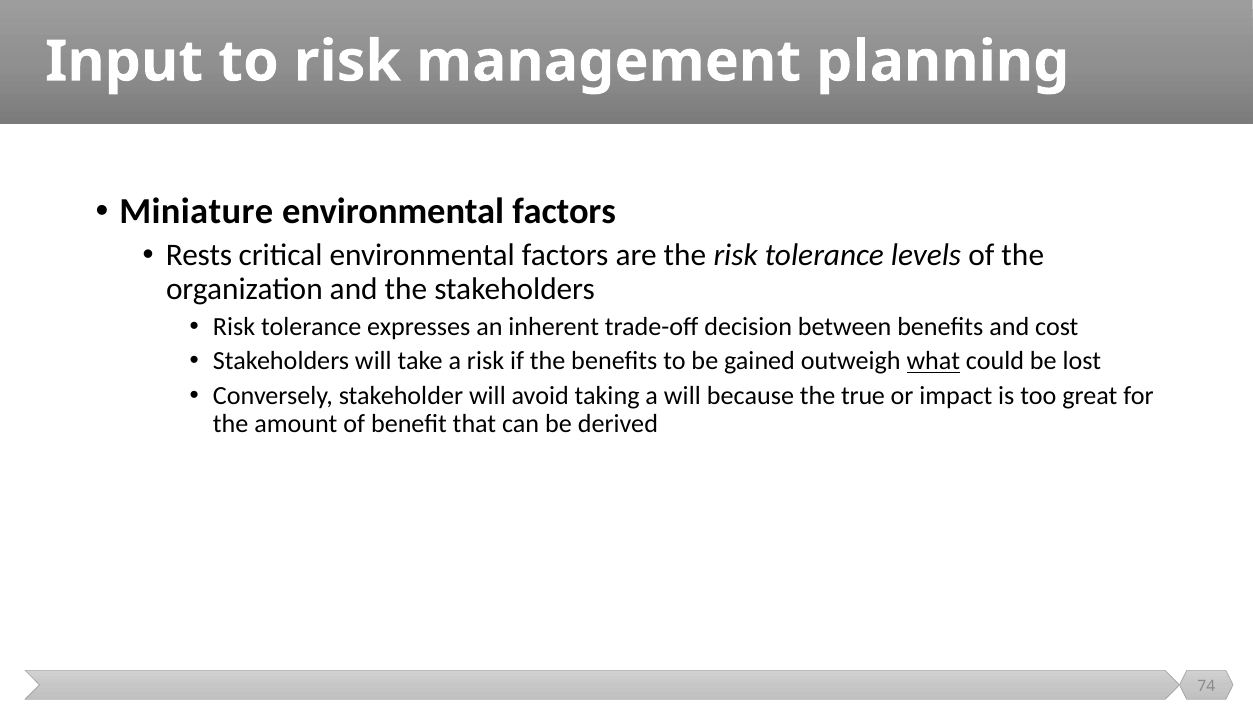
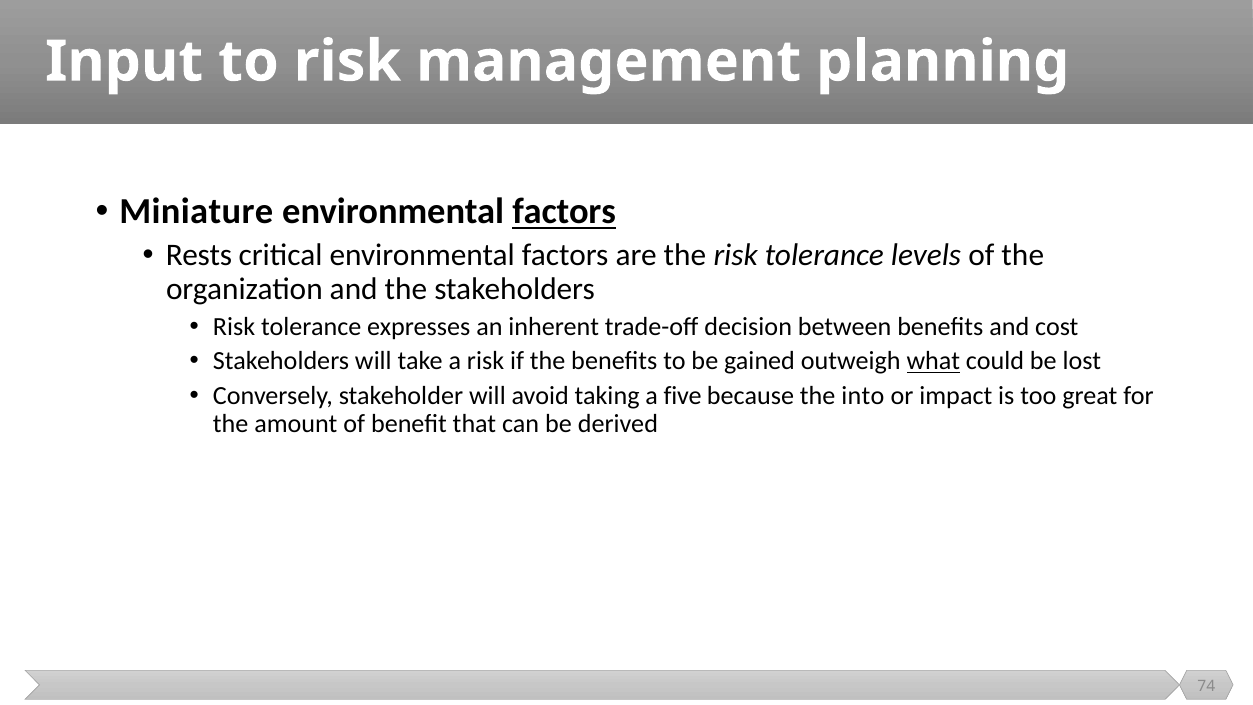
factors underline: none -> present (564, 212)
a will: will -> five (683, 396)
true: true -> into (863, 396)
